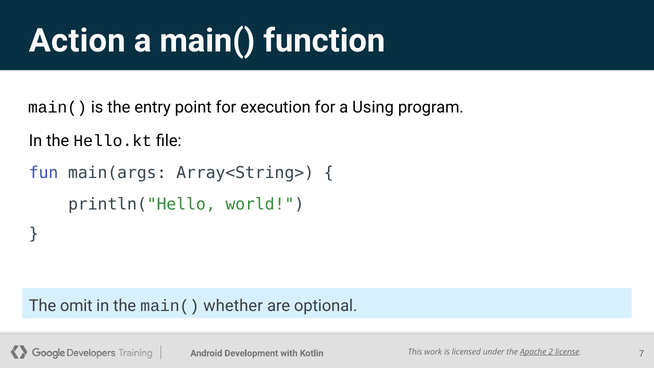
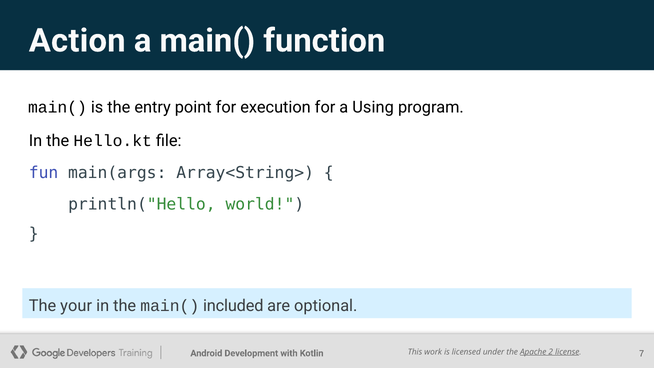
omit: omit -> your (76, 306)
whether: whether -> included (233, 306)
